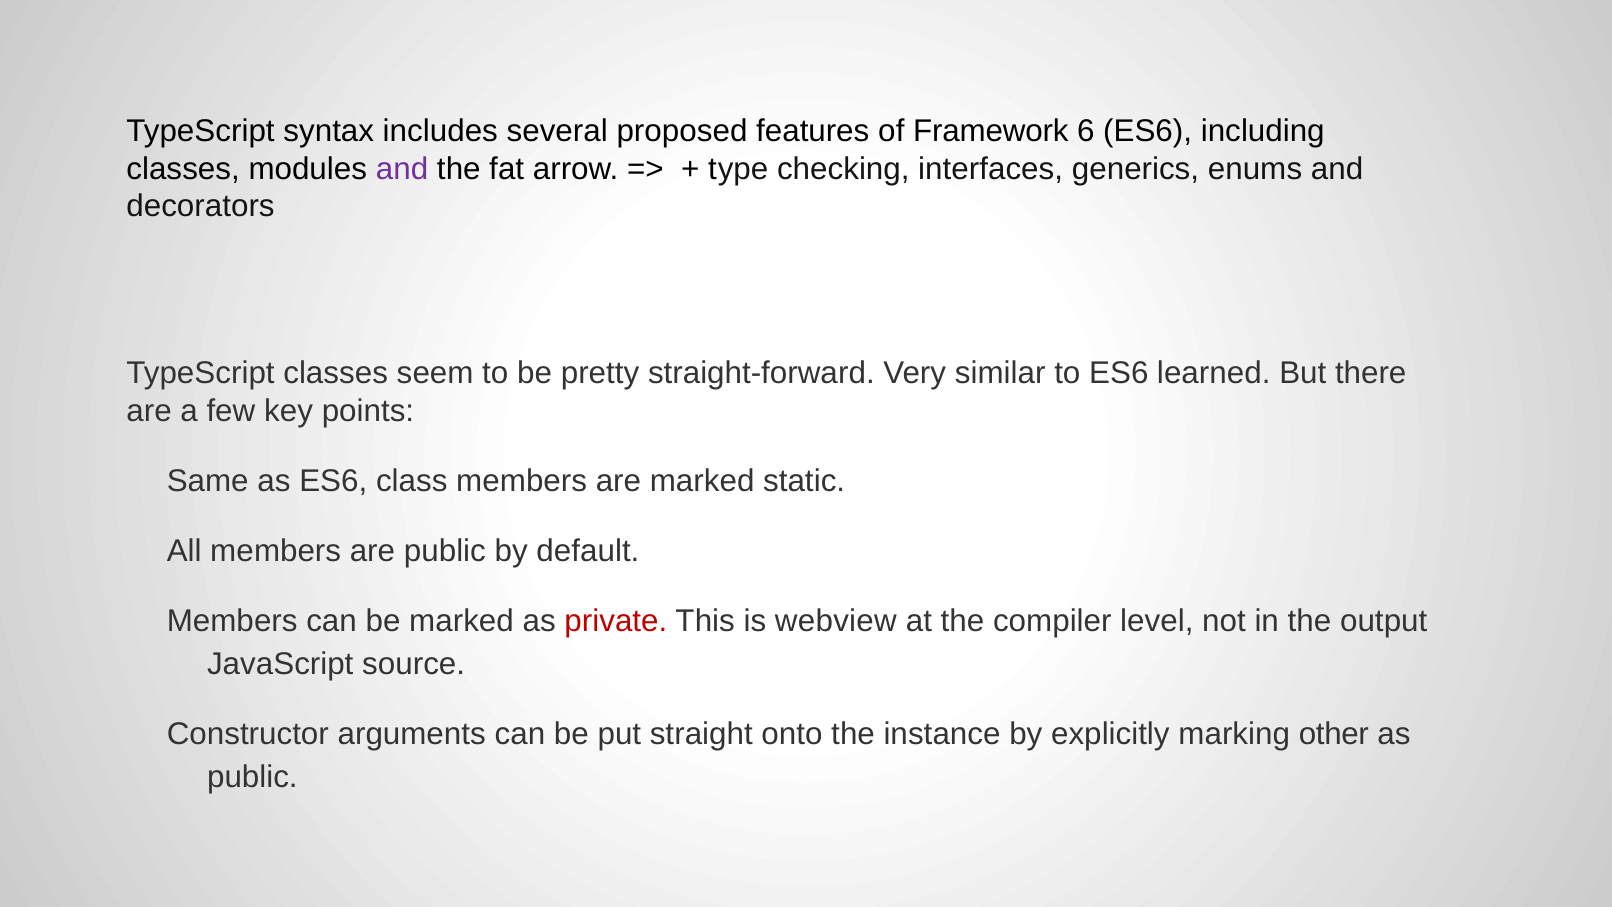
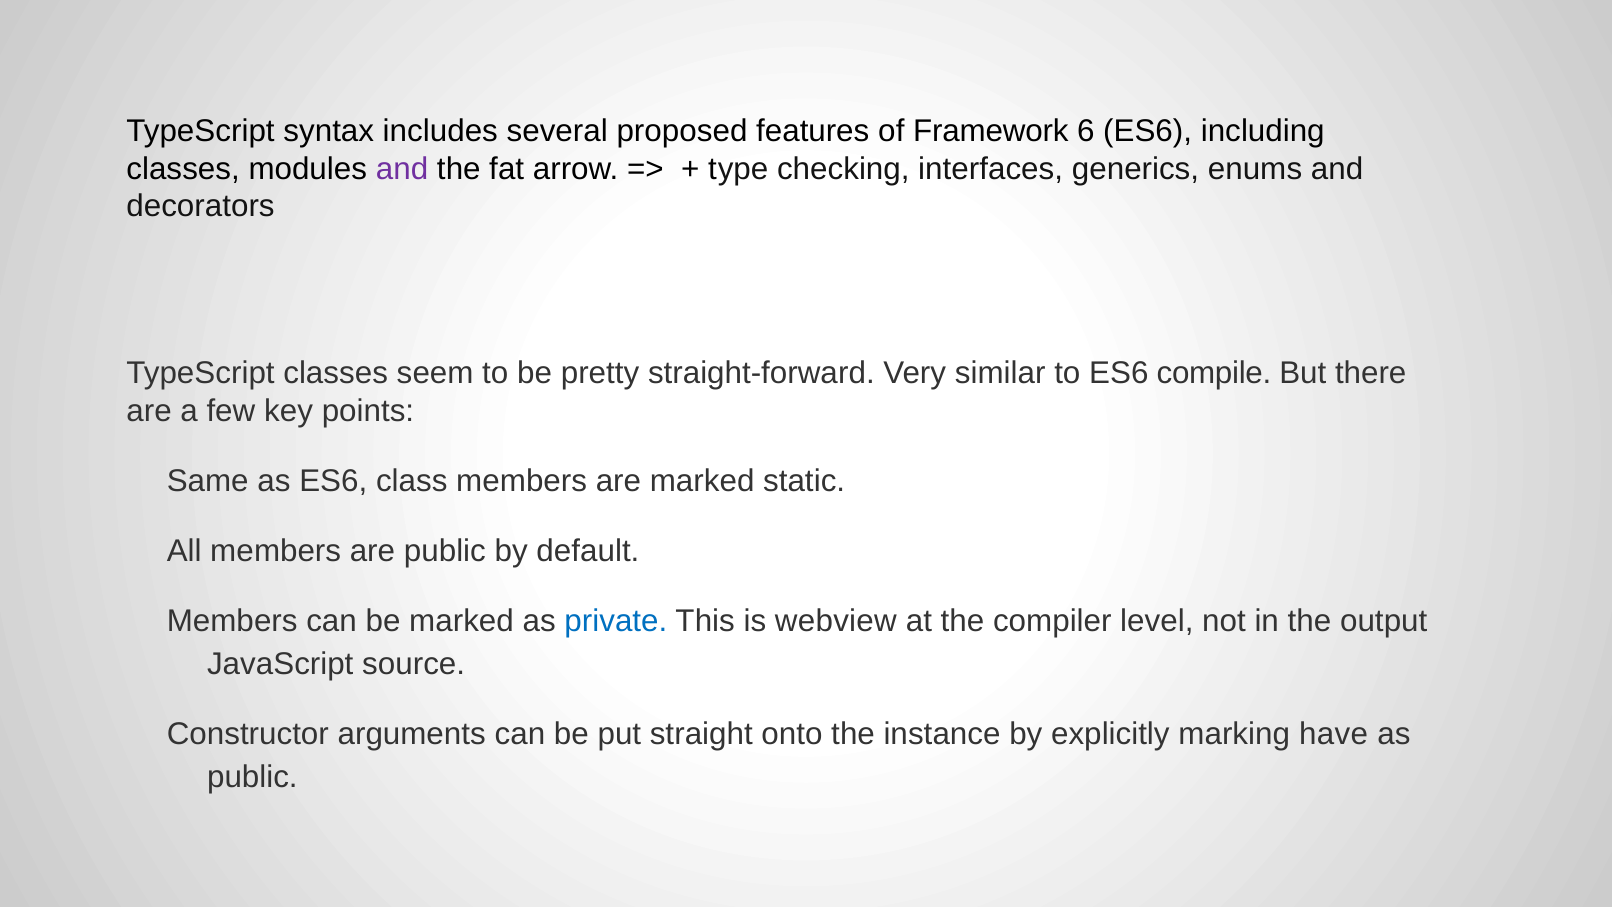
learned: learned -> compile (1214, 373)
private colour: red -> blue (616, 621)
other: other -> have (1334, 734)
